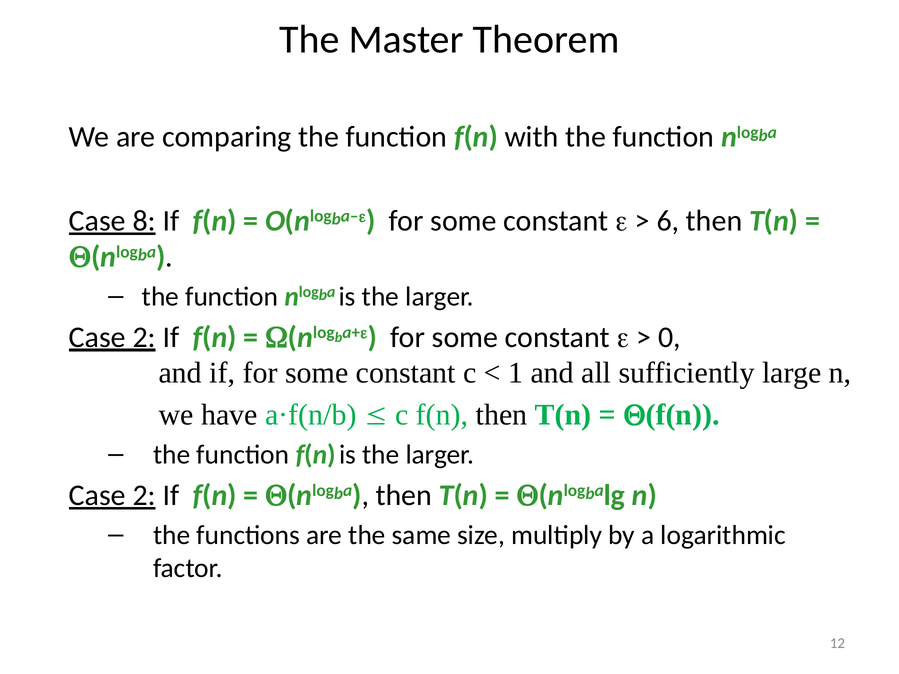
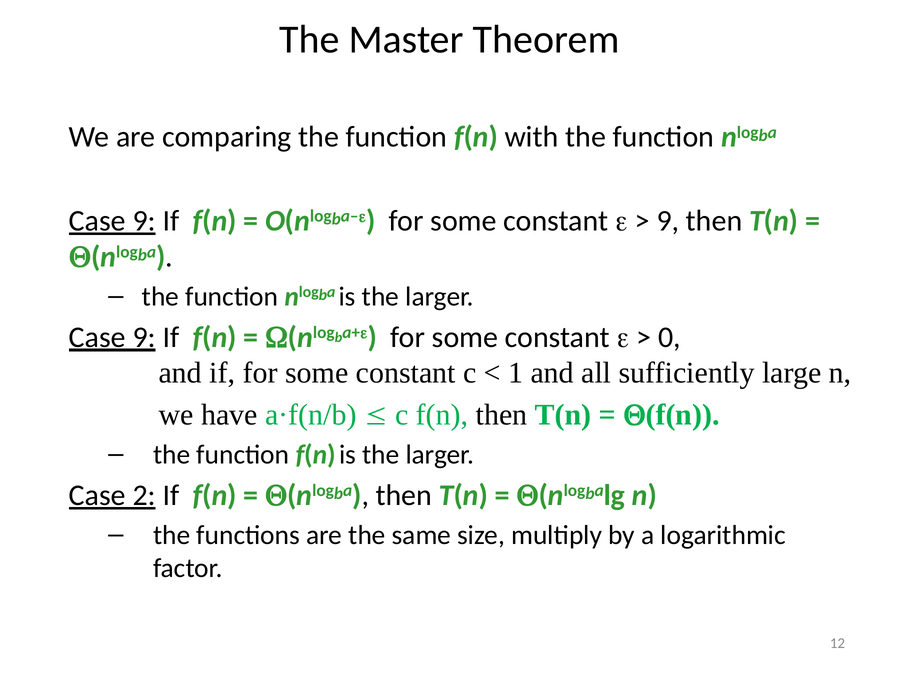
8: 8 -> 9 (144, 221)
6: 6 -> 9 (668, 221)
2: 2 -> 9 (144, 337)
